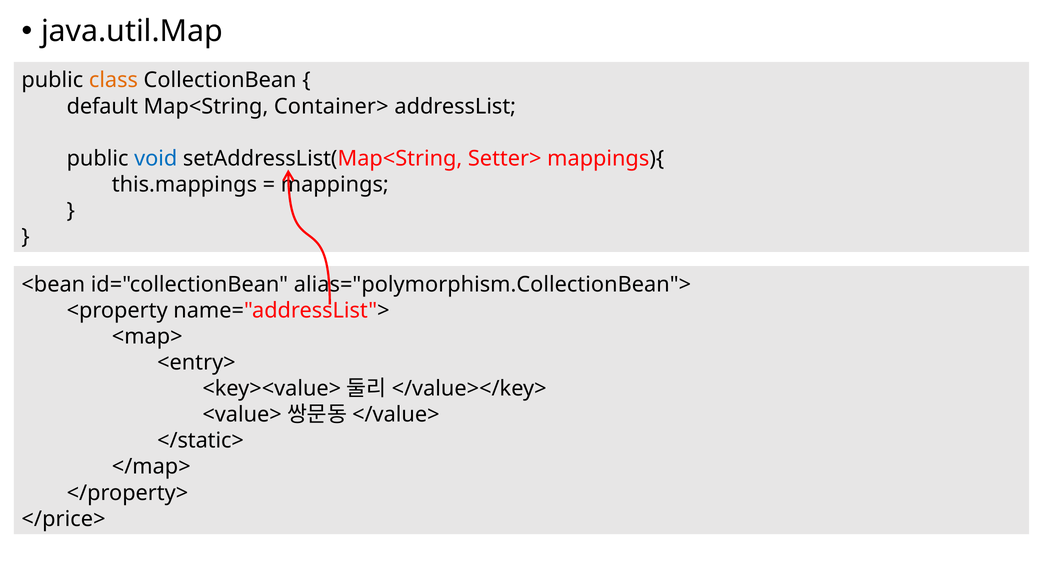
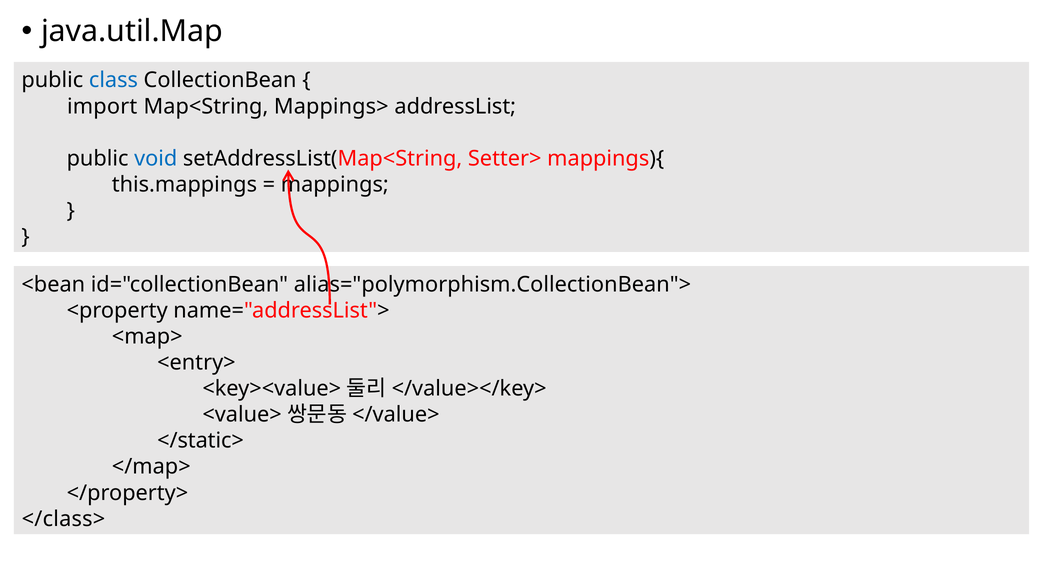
class colour: orange -> blue (113, 80)
default: default -> import (102, 106)
Container>: Container> -> Mappings> (331, 106)
</price>: </price> -> </class> (63, 519)
